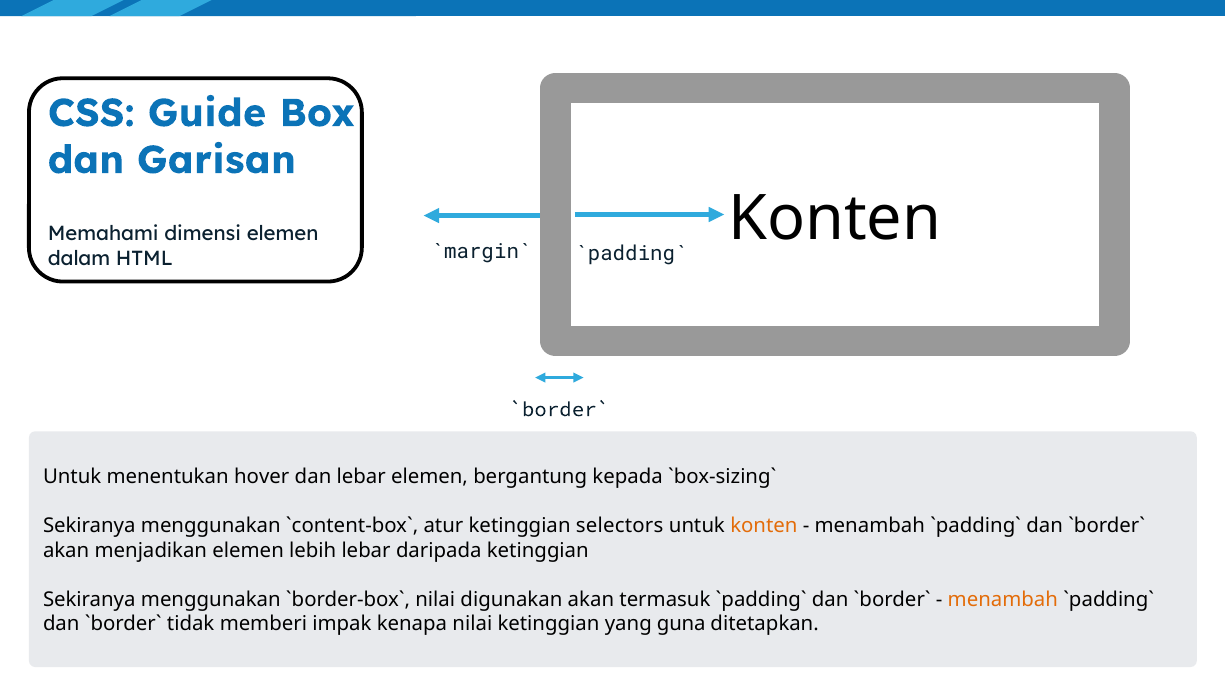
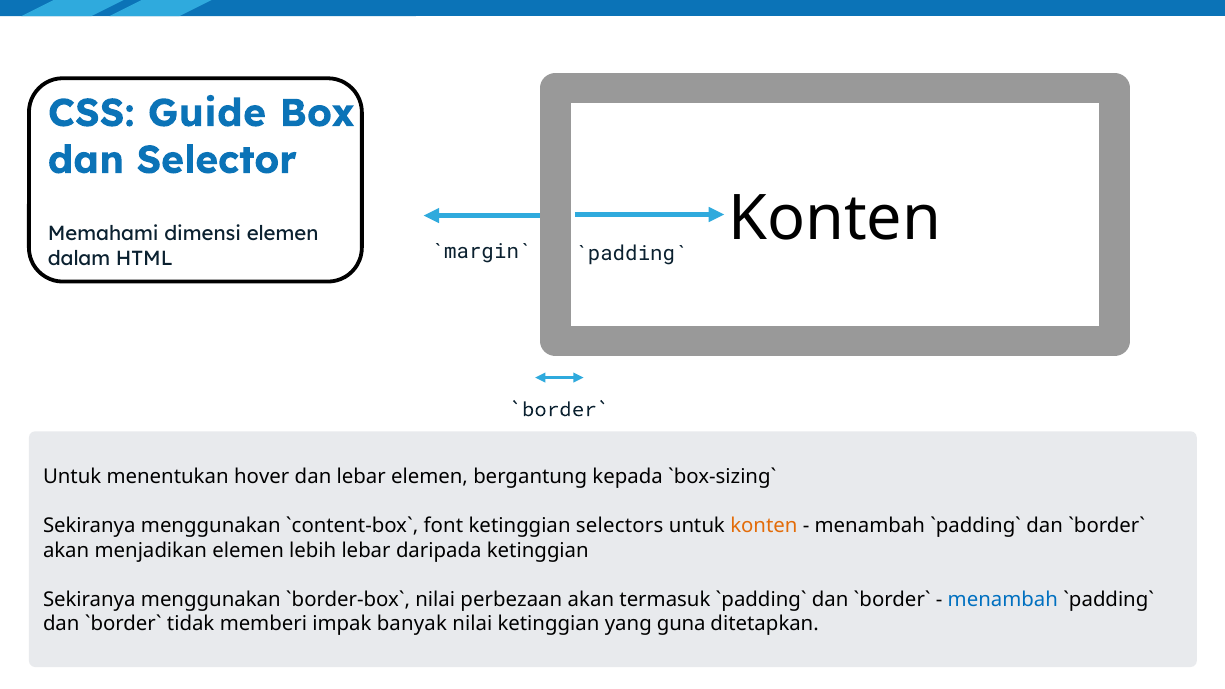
Garisan: Garisan -> Selector (217, 160)
atur: atur -> font (443, 526)
digunakan: digunakan -> perbezaan (511, 600)
menambah colour: orange -> blue (1003, 600)
kenapa: kenapa -> banyak (412, 624)
